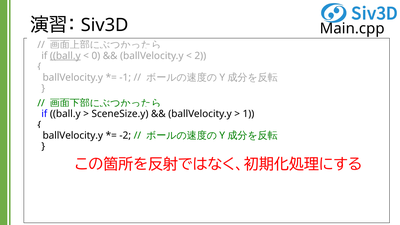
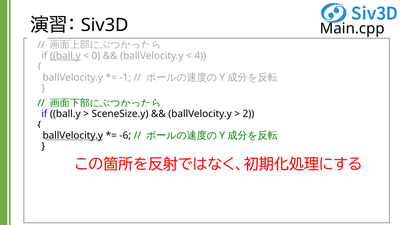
2: 2 -> 4 (200, 56)
1: 1 -> 2 (248, 114)
ballVelocity.y underline: none -> present (73, 136)
-2: -2 -> -6 (125, 136)
